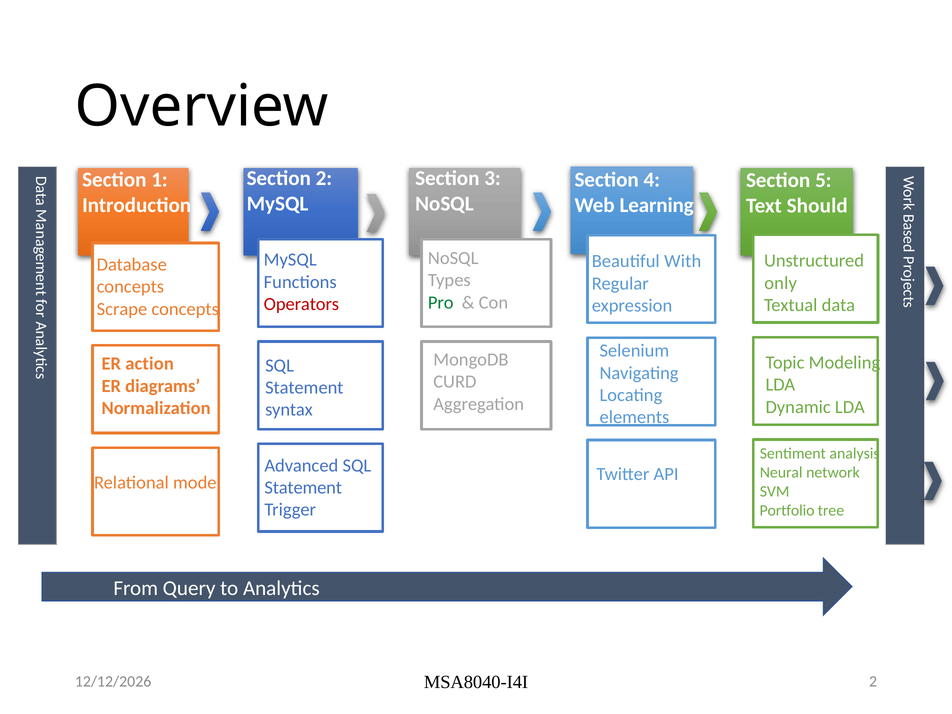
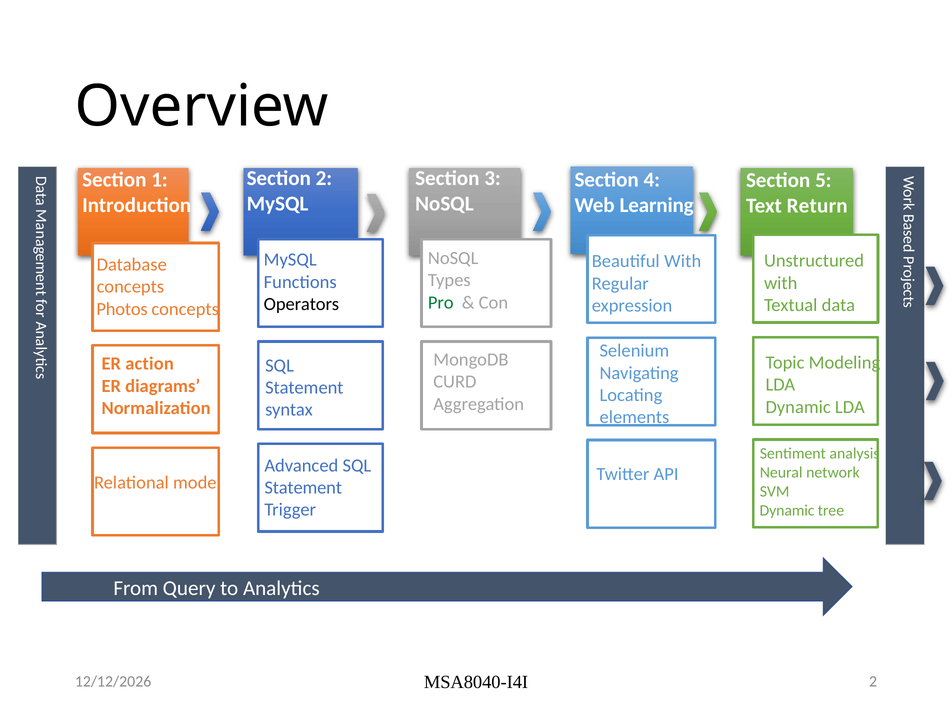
Should: Should -> Return (817, 206)
only: only -> with (781, 283)
Operators colour: red -> black (301, 304)
Scrape: Scrape -> Photos (122, 309)
Portfolio: Portfolio -> Dynamic (787, 511)
